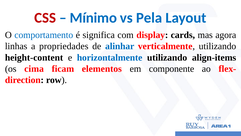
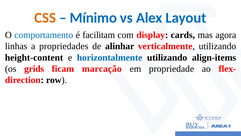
CSS colour: red -> orange (45, 18)
Pela: Pela -> Alex (149, 18)
significa: significa -> facilitam (99, 35)
alinhar colour: blue -> black (120, 46)
cima: cima -> grids (34, 69)
elementos: elementos -> marcação (102, 69)
componente: componente -> propriedade (171, 69)
